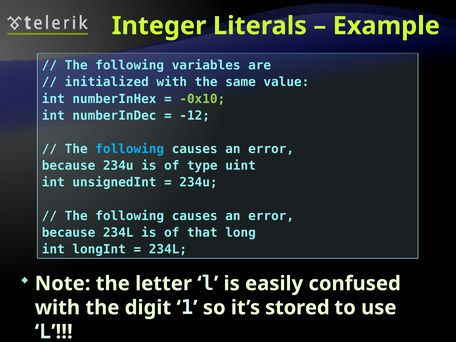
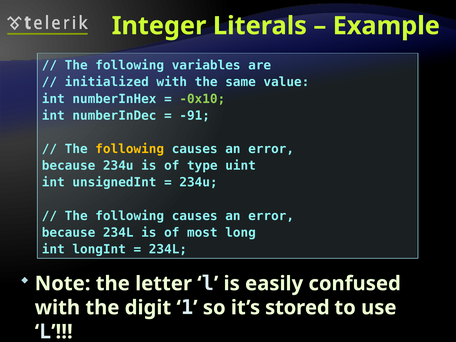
-12: -12 -> -91 (195, 116)
following colour: light blue -> yellow (130, 149)
that: that -> most (202, 233)
